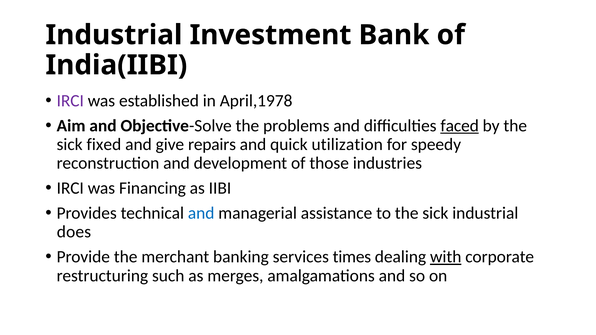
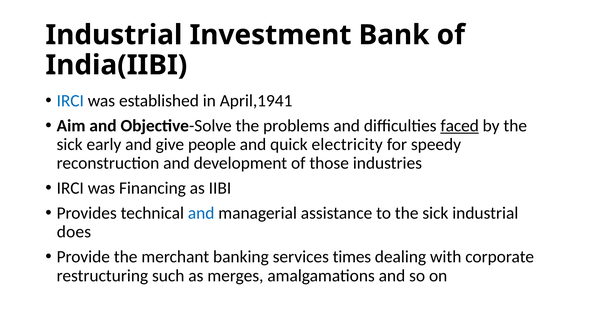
IRCI colour: purple -> blue (70, 101)
April,1978: April,1978 -> April,1941 (256, 101)
fixed: fixed -> early (104, 145)
repairs: repairs -> people (212, 145)
utilization: utilization -> electricity (347, 145)
with underline: present -> none (446, 257)
